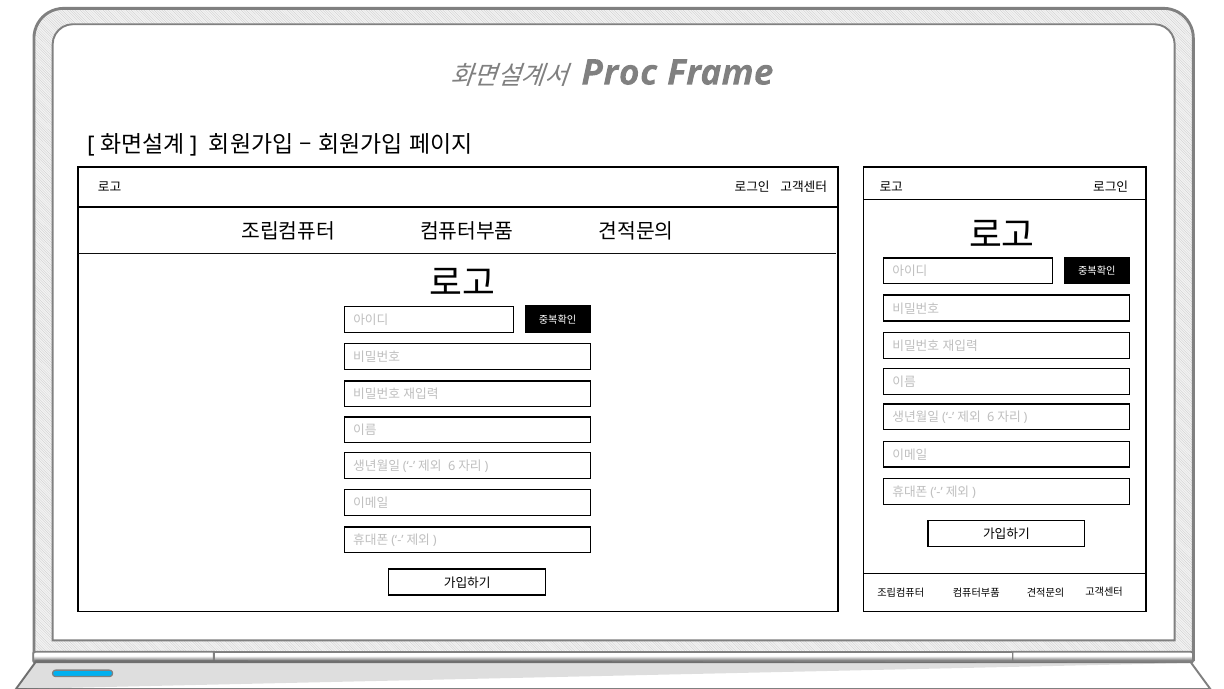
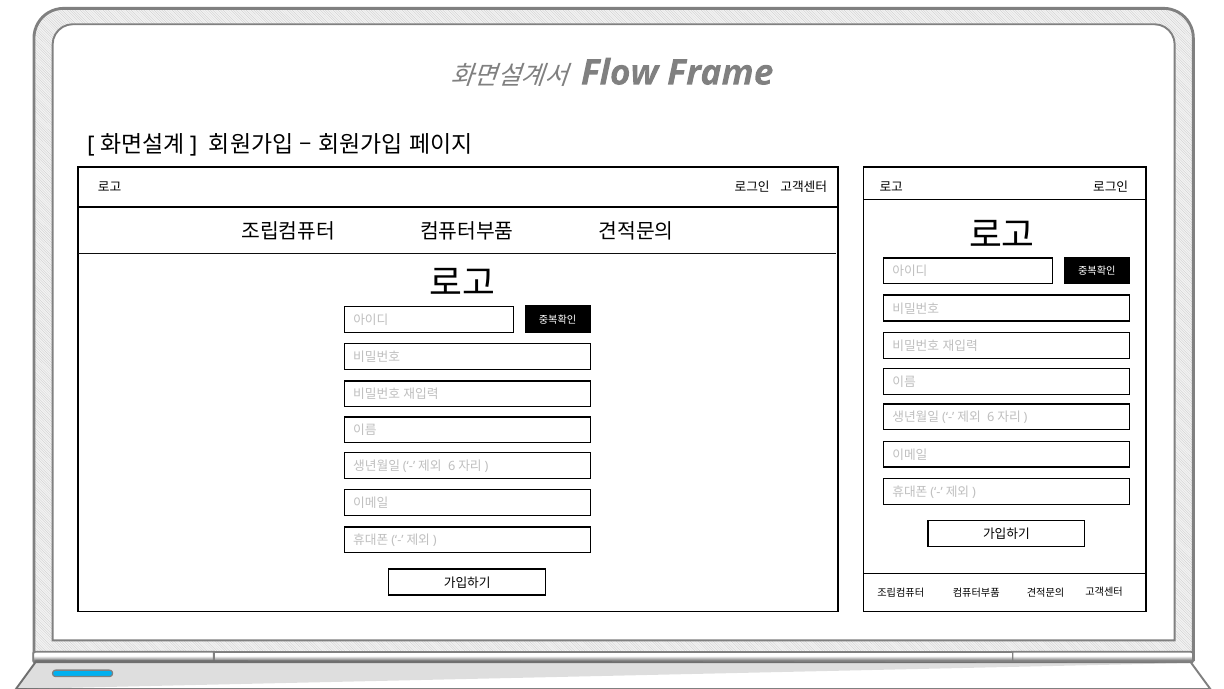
Proc: Proc -> Flow (620, 73)
